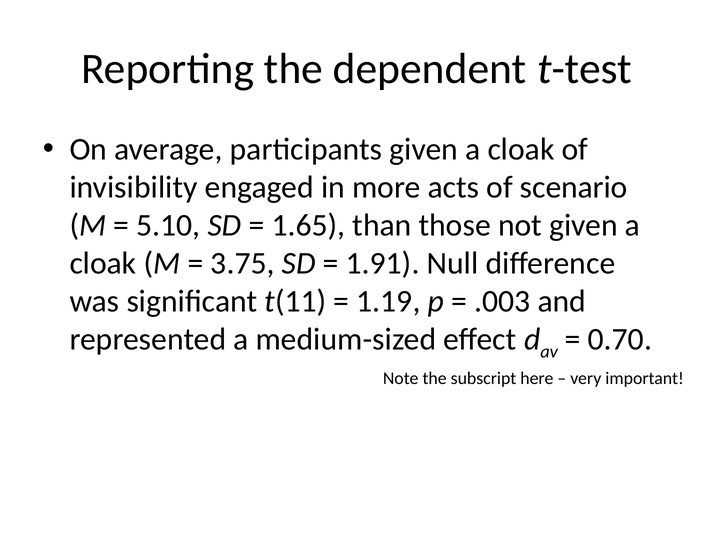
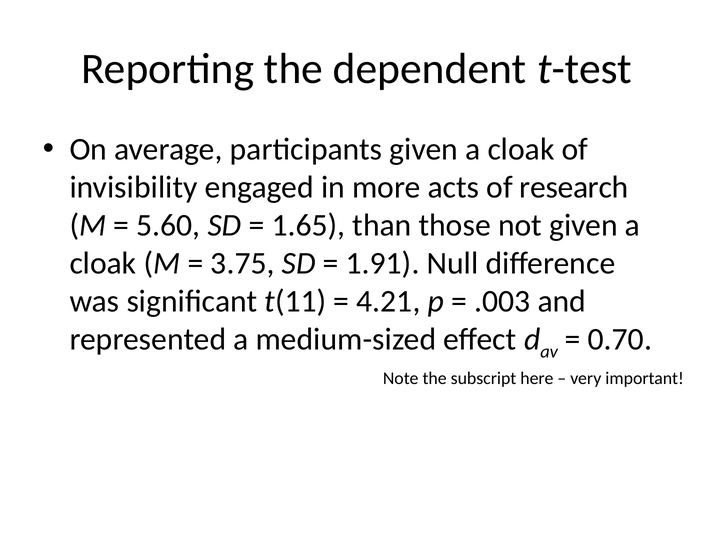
scenario: scenario -> research (574, 188)
5.10: 5.10 -> 5.60 (168, 226)
1.19: 1.19 -> 4.21 (388, 302)
